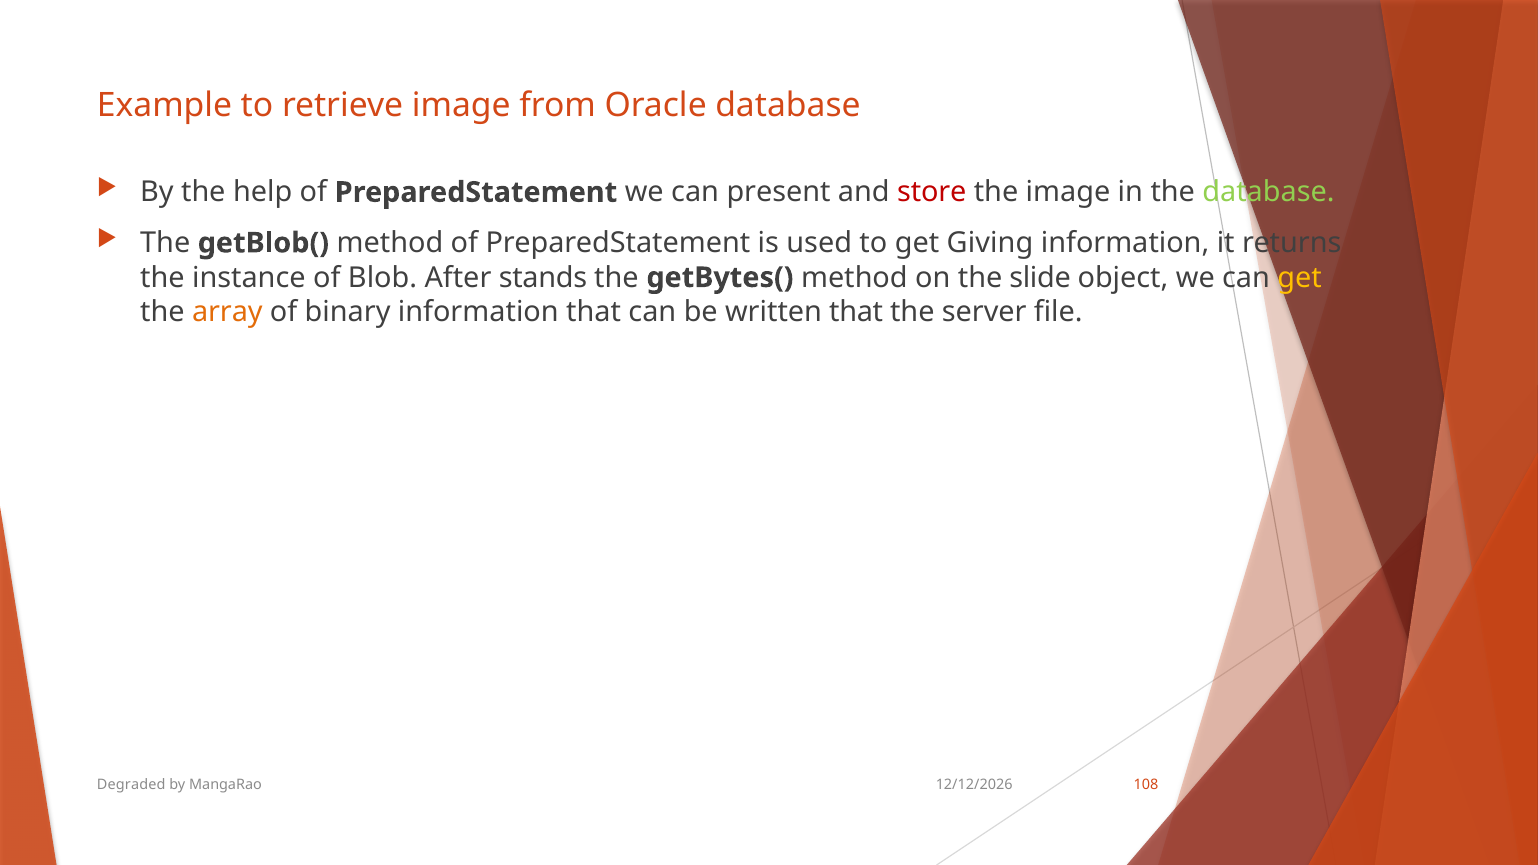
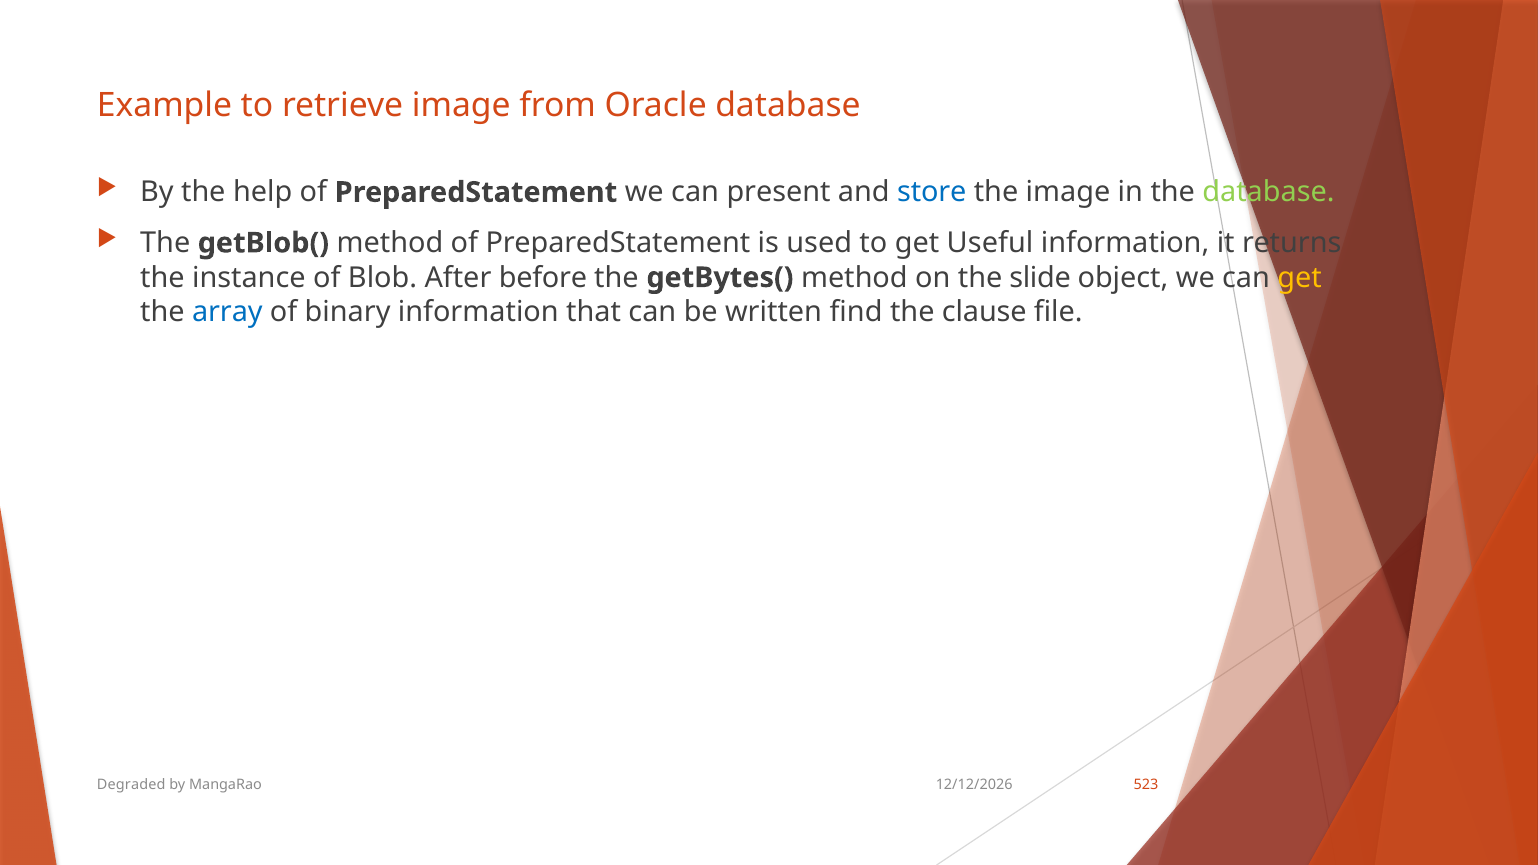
store colour: red -> blue (932, 192)
Giving: Giving -> Useful (990, 243)
stands: stands -> before (543, 278)
array colour: orange -> blue (227, 312)
written that: that -> find (856, 312)
server: server -> clause (984, 312)
108: 108 -> 523 (1146, 785)
